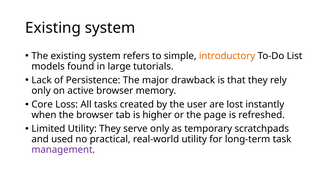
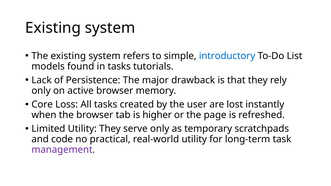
introductory colour: orange -> blue (227, 56)
in large: large -> tasks (119, 66)
used: used -> code (62, 139)
